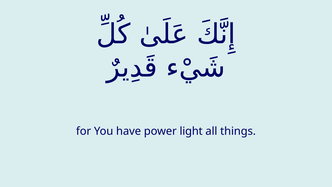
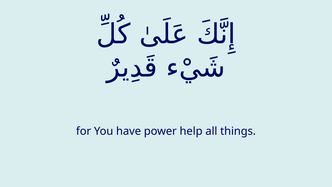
light: light -> help (191, 131)
